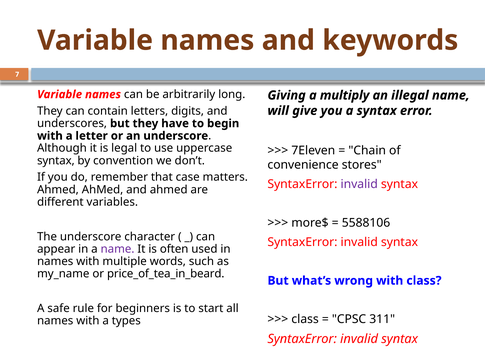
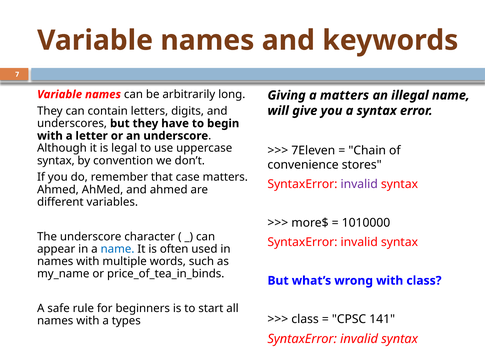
a multiply: multiply -> matters (345, 95)
5588106: 5588106 -> 1010000 (366, 223)
name colour: purple -> blue (118, 249)
price_of_tea_in_beard: price_of_tea_in_beard -> price_of_tea_in_binds (166, 274)
311: 311 -> 141 (382, 319)
